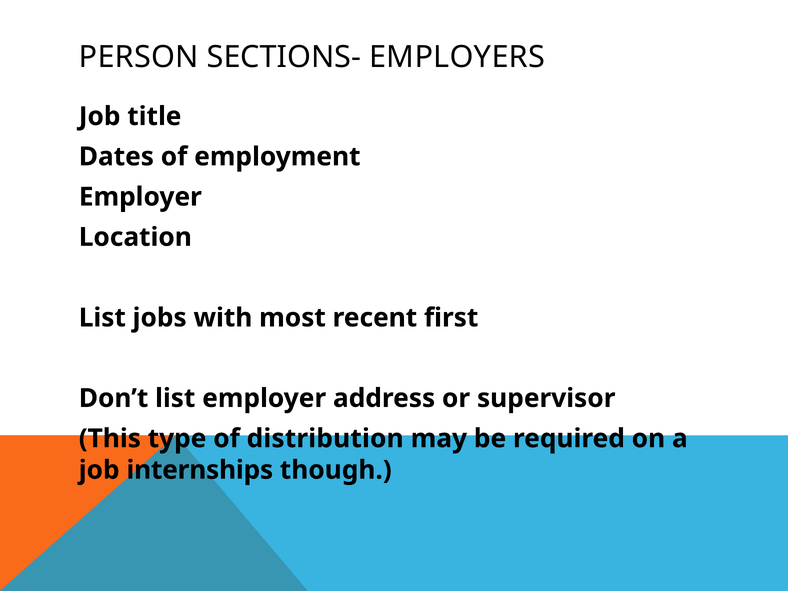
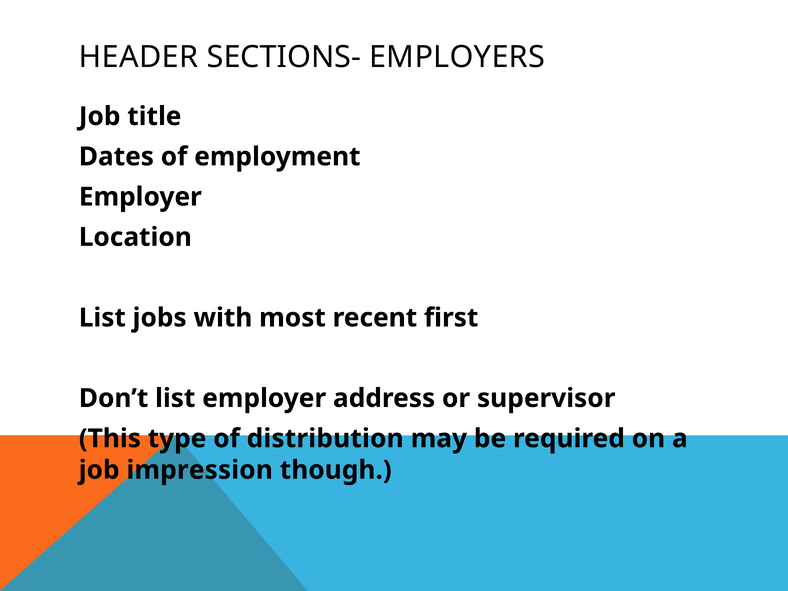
PERSON: PERSON -> HEADER (139, 57)
internships: internships -> impression (200, 470)
